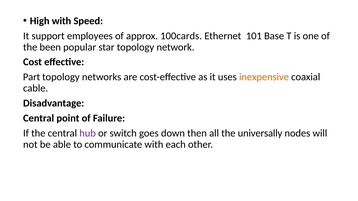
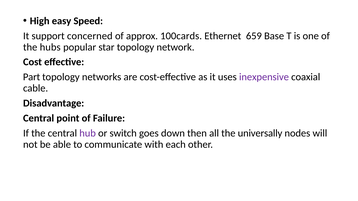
High with: with -> easy (62, 21)
employees: employees -> concerned (90, 36)
101: 101 -> 659 (254, 36)
been: been -> hubs (50, 47)
inexpensive colour: orange -> purple (264, 77)
